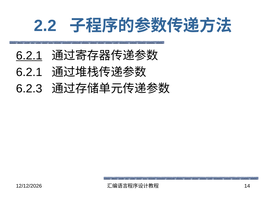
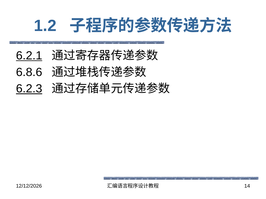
2.2: 2.2 -> 1.2 (45, 26)
6.2.1: 6.2.1 -> 6.8.6 (29, 72)
6.2.3 underline: none -> present (29, 89)
